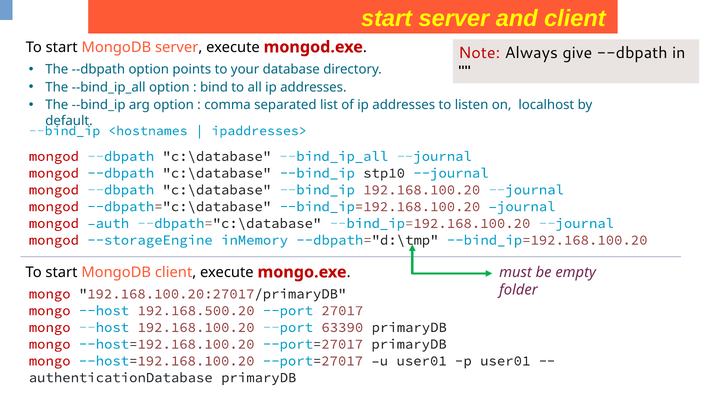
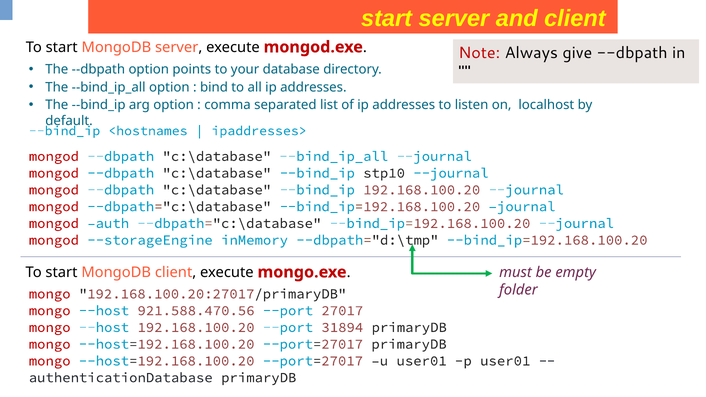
192.168.500.20: 192.168.500.20 -> 921.588.470.56 (196, 311)
63390: 63390 -> 31894 (342, 327)
